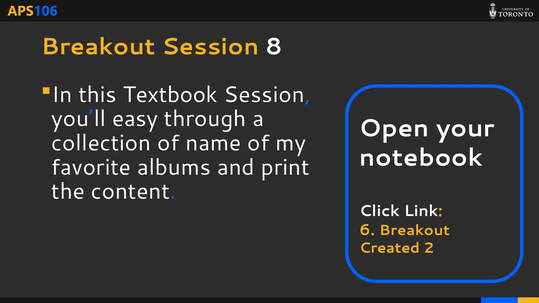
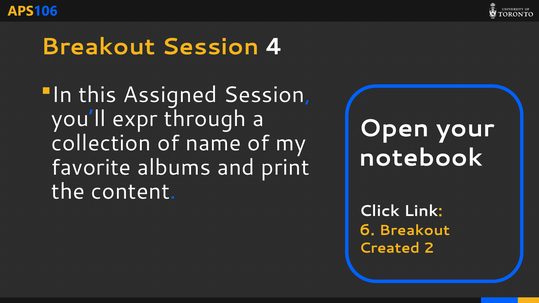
8: 8 -> 4 (274, 47)
Textbook: Textbook -> Assigned (170, 95)
easy: easy -> expr (135, 119)
